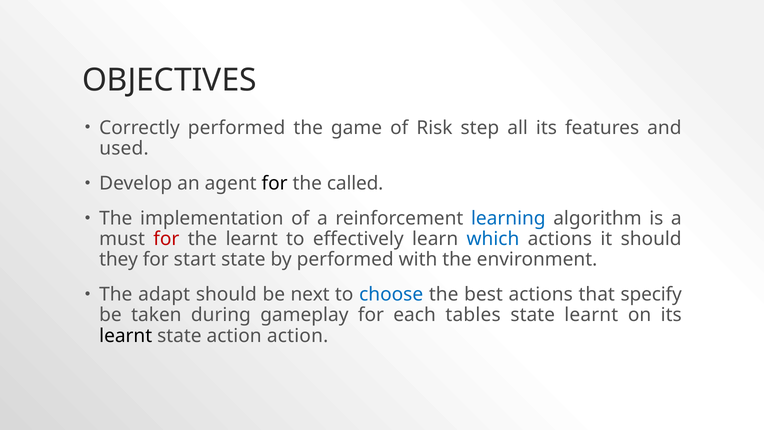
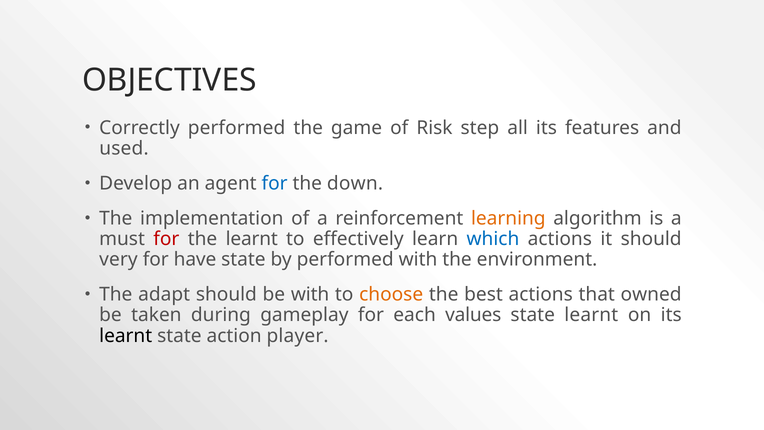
for colour: black -> blue (275, 183)
called: called -> down (355, 183)
learning colour: blue -> orange (508, 218)
they: they -> very (118, 259)
start: start -> have (195, 259)
be next: next -> with (310, 294)
choose colour: blue -> orange (391, 294)
specify: specify -> owned (651, 294)
tables: tables -> values (473, 315)
action action: action -> player (298, 336)
